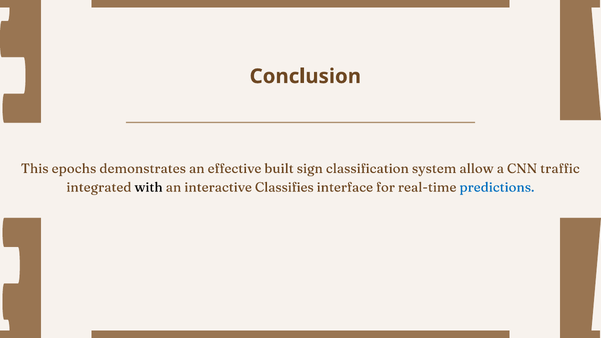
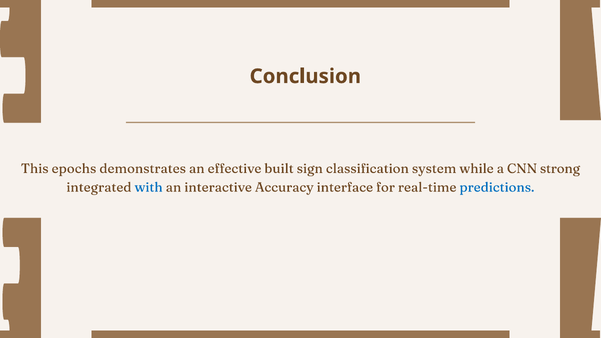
allow: allow -> while (477, 169)
traffic: traffic -> strong (560, 169)
with colour: black -> blue (149, 187)
Classifies: Classifies -> Accuracy (284, 187)
